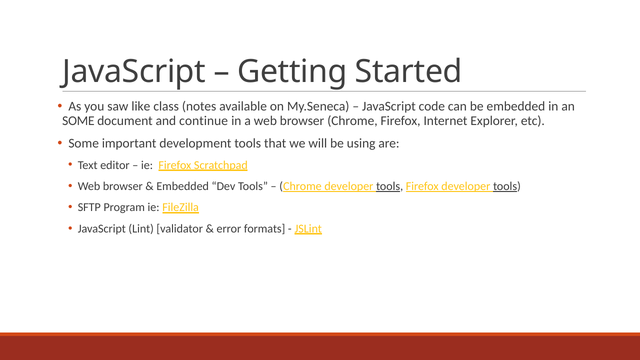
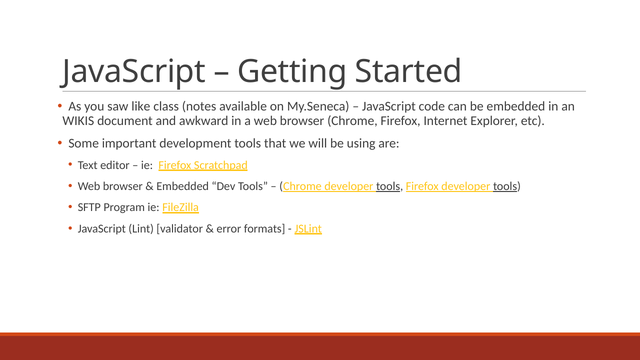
SOME: SOME -> WIKIS (78, 121)
continue: continue -> awkward (204, 121)
